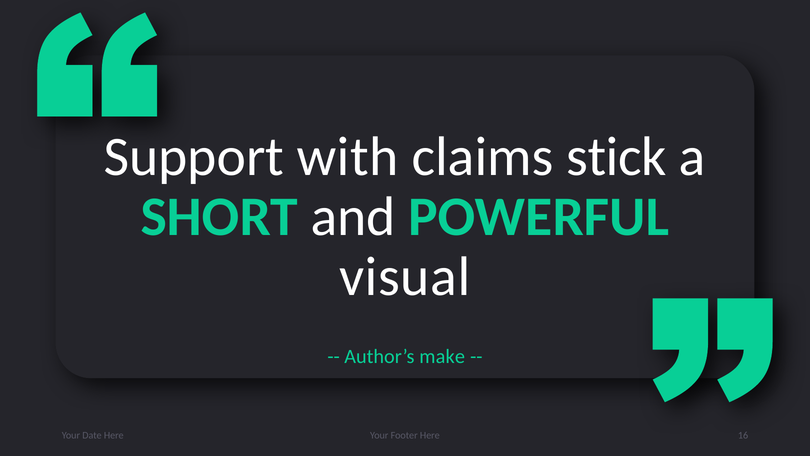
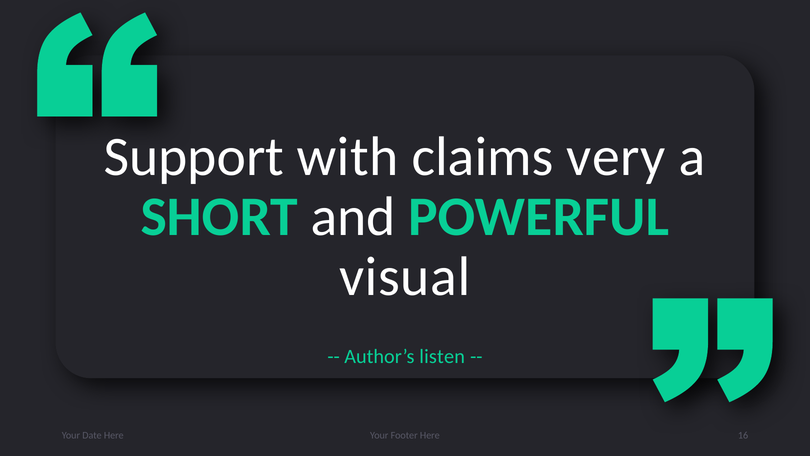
stick: stick -> very (616, 156)
make: make -> listen (442, 356)
